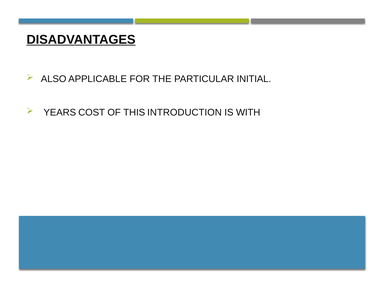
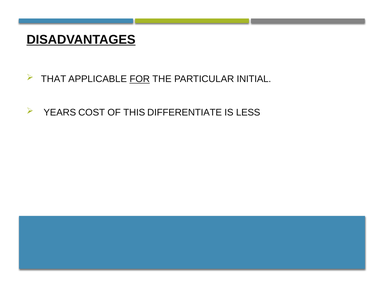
ALSO: ALSO -> THAT (54, 79)
FOR underline: none -> present (140, 79)
INTRODUCTION: INTRODUCTION -> DIFFERENTIATE (185, 112)
WITH: WITH -> LESS (248, 112)
